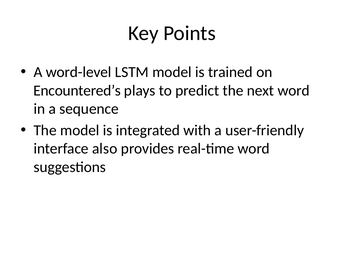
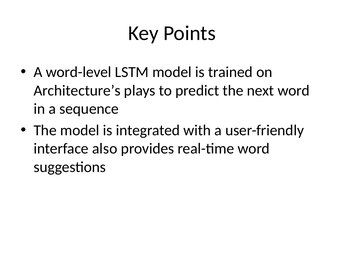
Encountered’s: Encountered’s -> Architecture’s (77, 91)
